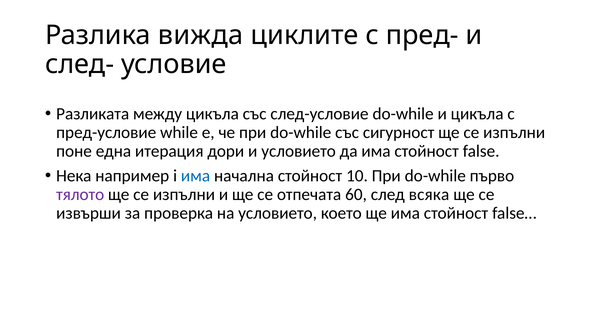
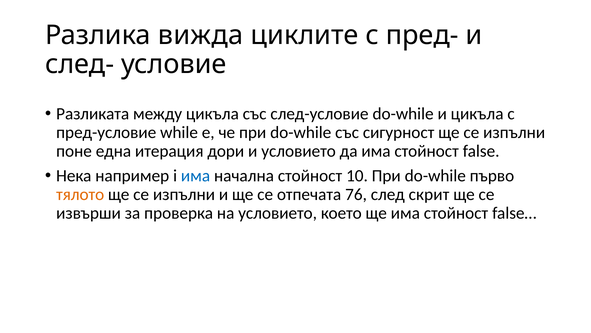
тялото colour: purple -> orange (80, 194)
60: 60 -> 76 (356, 194)
всяка: всяка -> скрит (429, 194)
